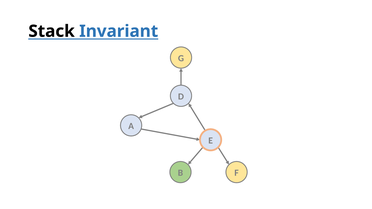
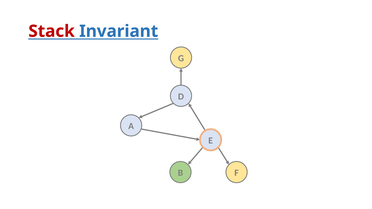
Stack colour: black -> red (52, 31)
